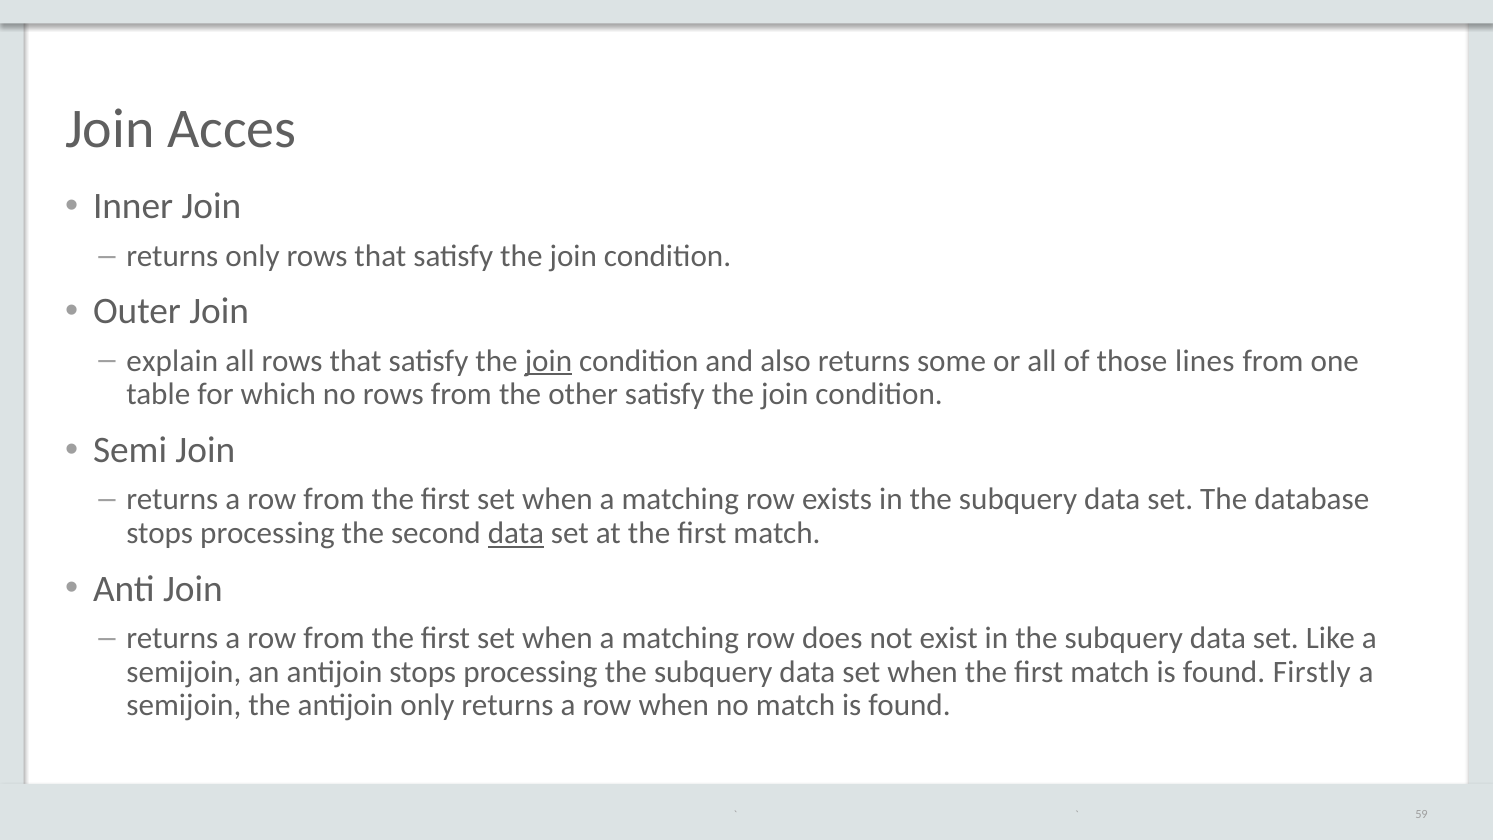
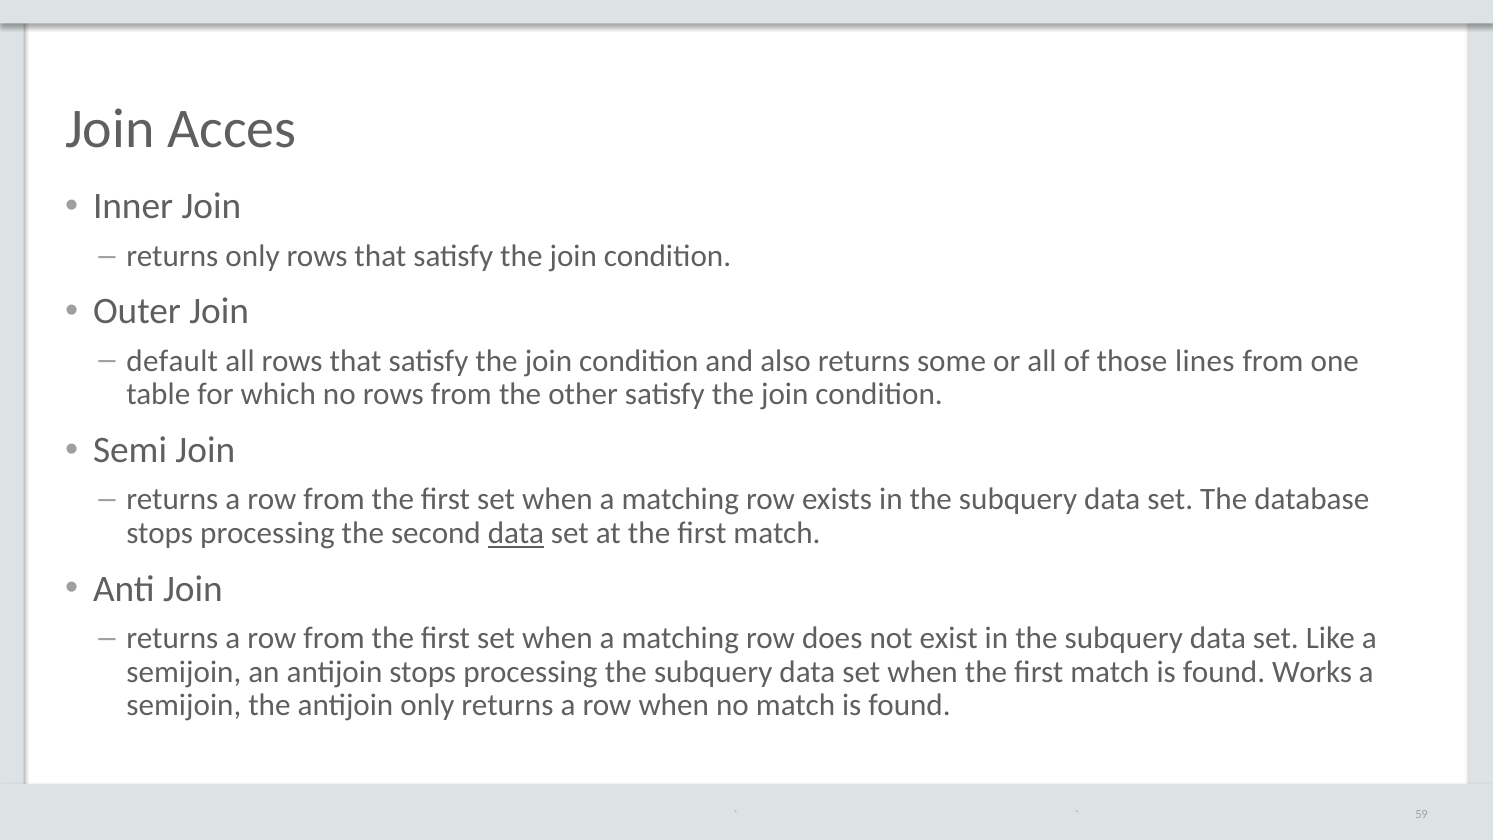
explain: explain -> default (172, 361)
join underline: present -> none (548, 361)
Firstly: Firstly -> Works (1312, 672)
